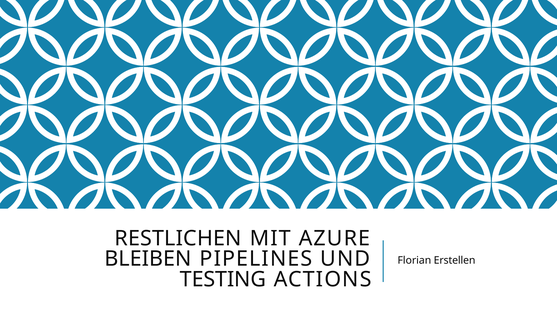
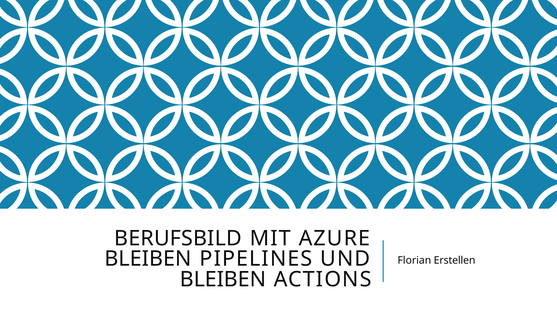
RESTLICHEN: RESTLICHEN -> BERUFSBILD (178, 238)
TESTING: TESTING -> BLEIBEN (223, 280)
